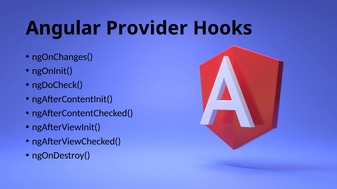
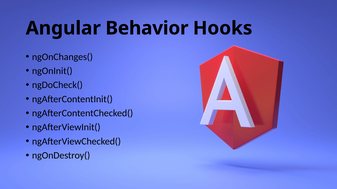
Provider: Provider -> Behavior (147, 28)
